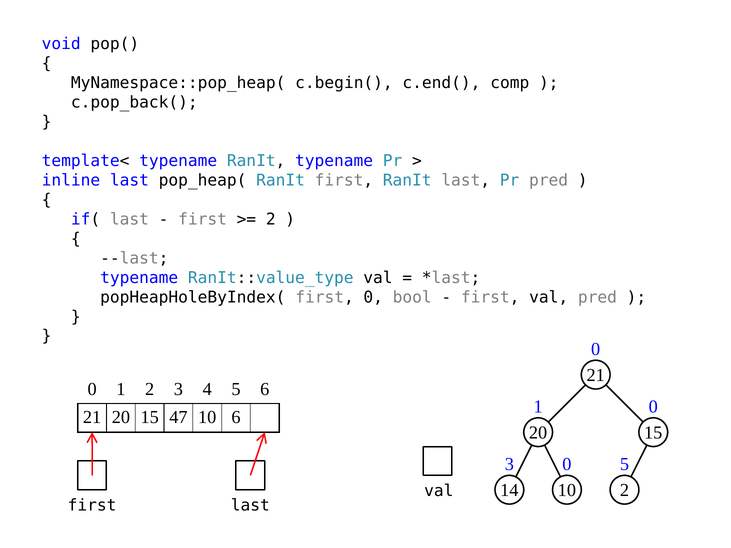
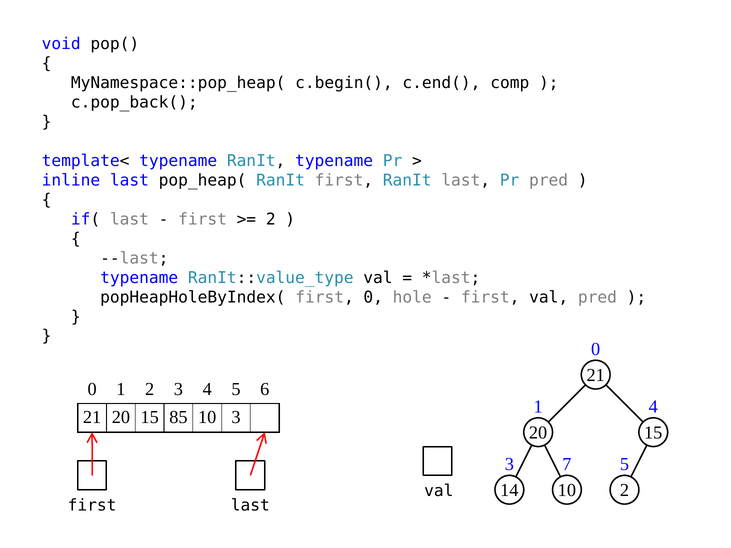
bool: bool -> hole (412, 297)
1 0: 0 -> 4 (653, 407)
47: 47 -> 85 (178, 417)
10 6: 6 -> 3 (236, 417)
3 0: 0 -> 7 (567, 464)
